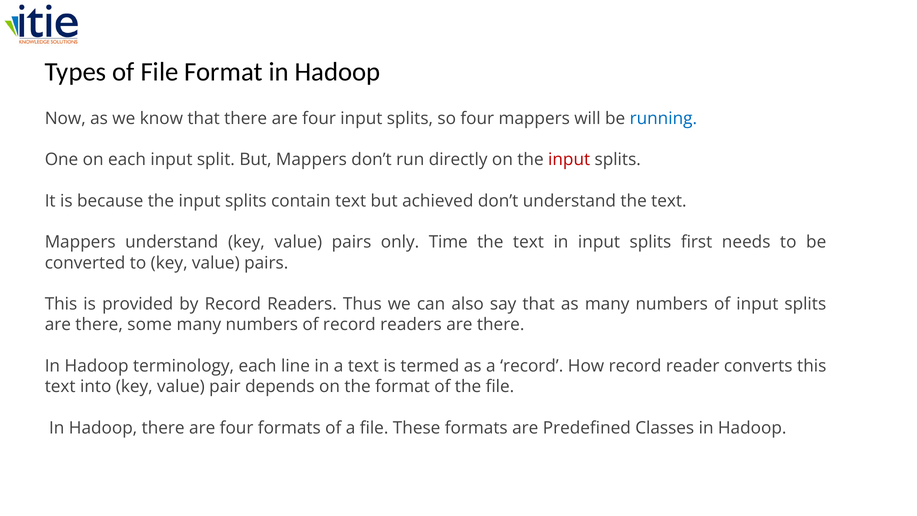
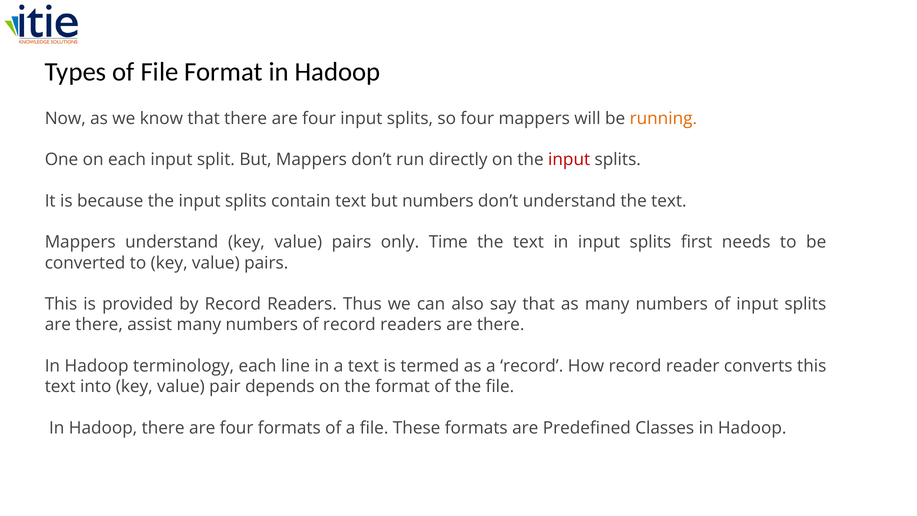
running colour: blue -> orange (663, 118)
but achieved: achieved -> numbers (438, 201)
some: some -> assist (150, 325)
